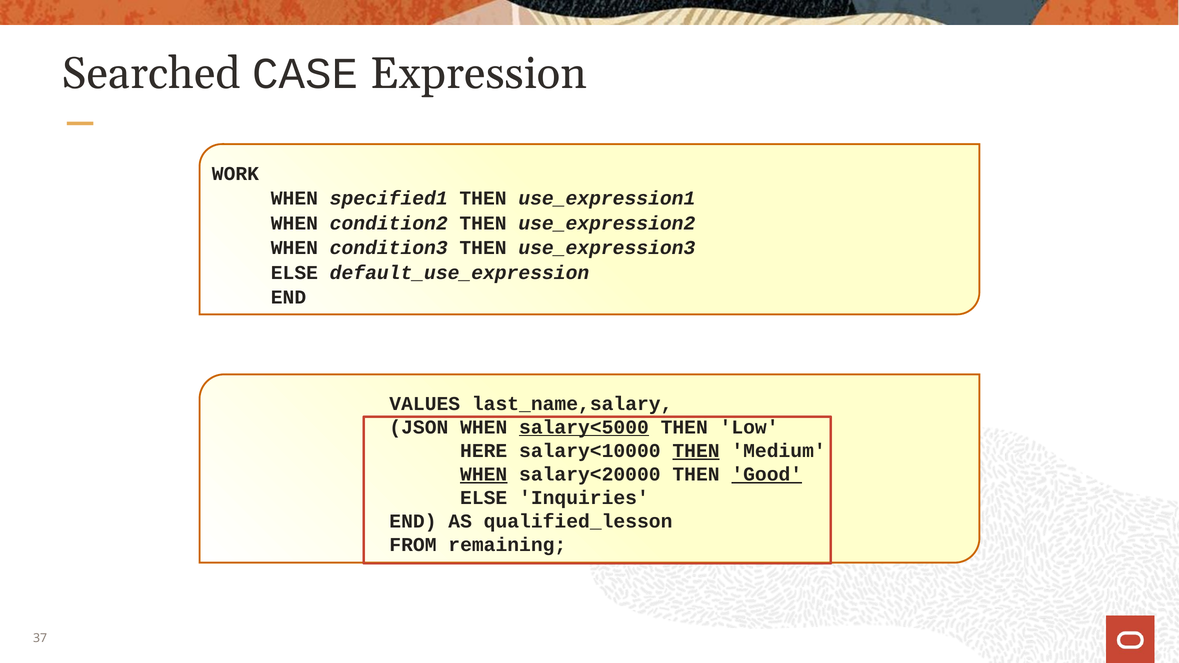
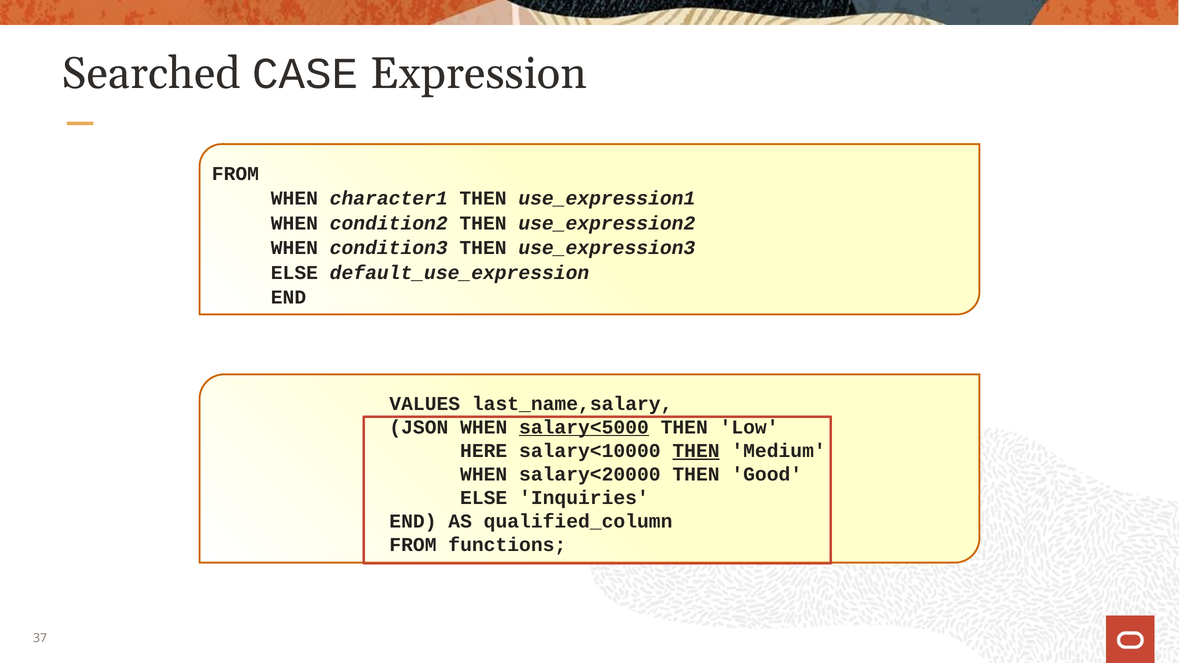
WORK: WORK -> FROM (235, 174)
specified1: specified1 -> character1 (389, 199)
WHEN underline: present -> none (484, 474)
Good underline: present -> none (767, 474)
qualified_lesson: qualified_lesson -> qualified_column (578, 522)
remaining: remaining -> functions (507, 545)
